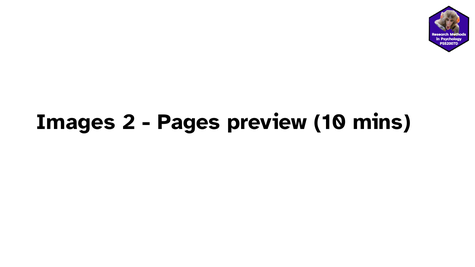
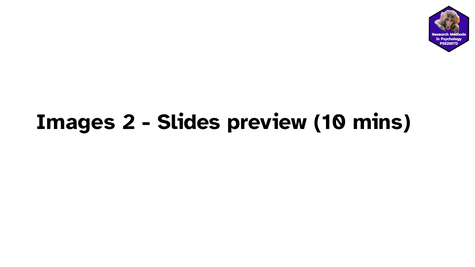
Pages: Pages -> Slides (189, 122)
